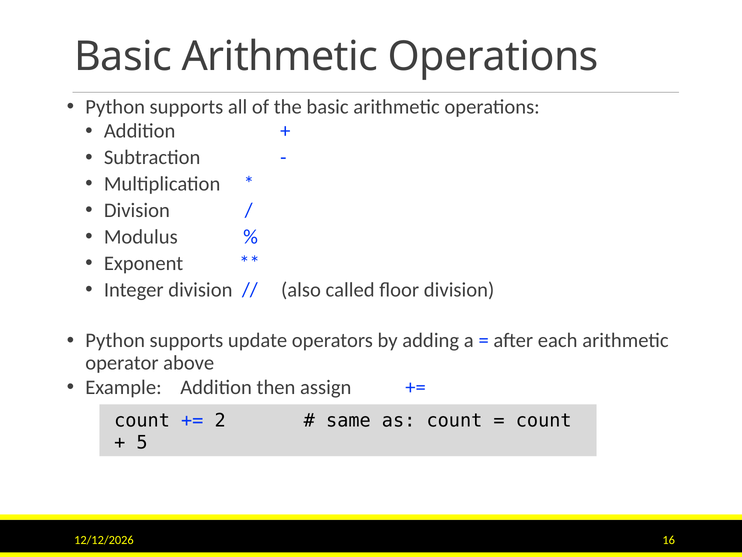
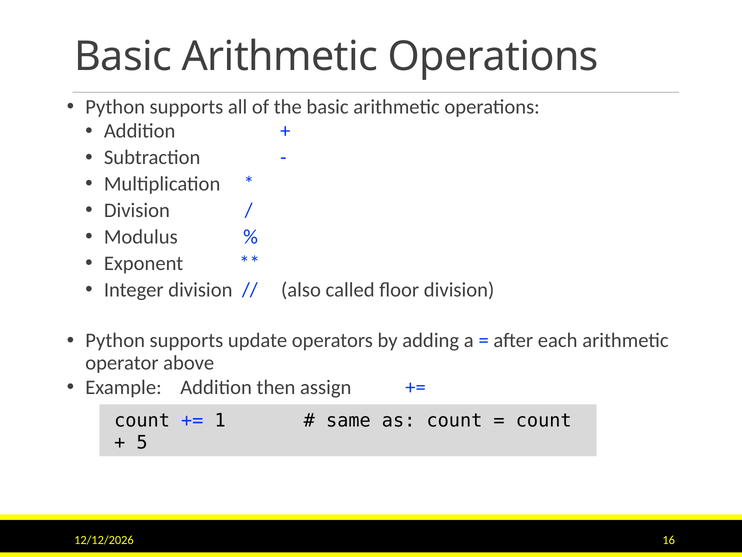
2: 2 -> 1 (220, 420)
